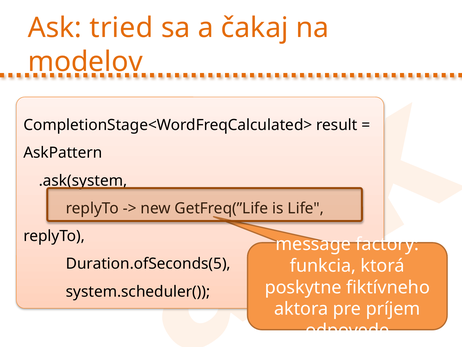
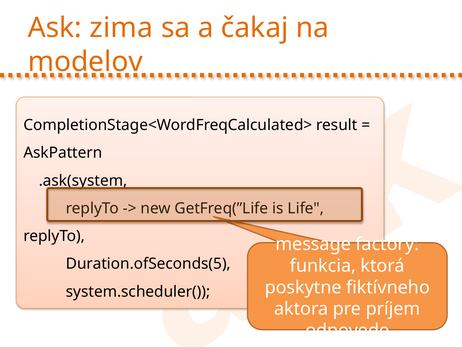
tried: tried -> zima (121, 28)
